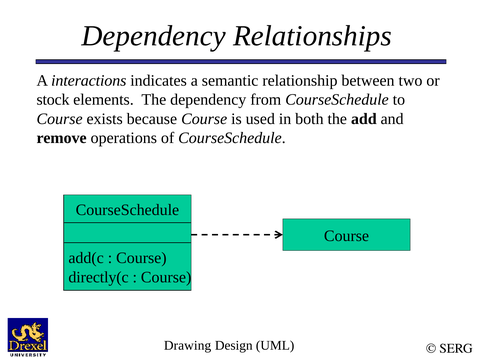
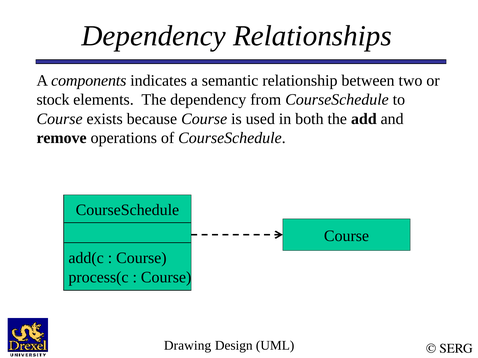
interactions: interactions -> components (89, 81)
directly(c: directly(c -> process(c (98, 278)
